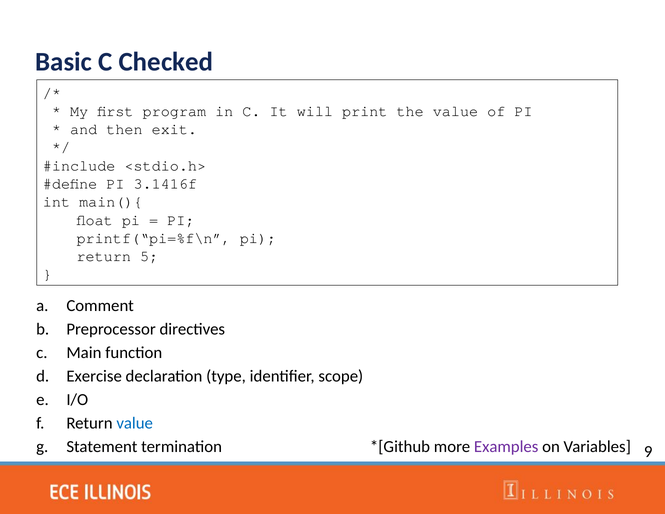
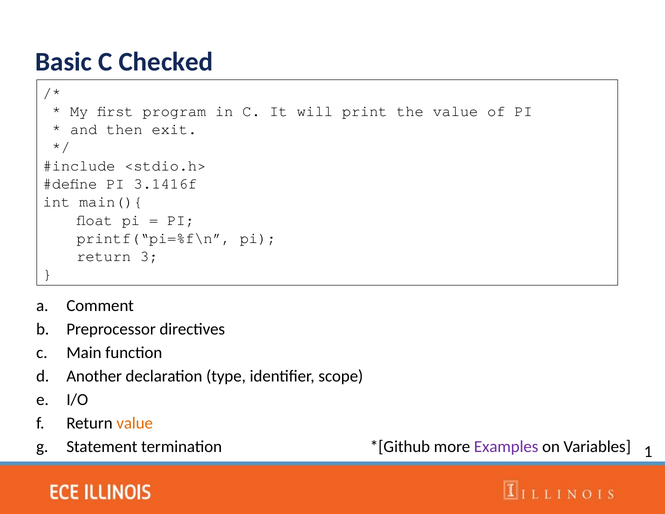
5: 5 -> 3 (149, 256)
Exercise: Exercise -> Another (94, 376)
value colour: blue -> orange (135, 423)
9: 9 -> 1 (648, 452)
